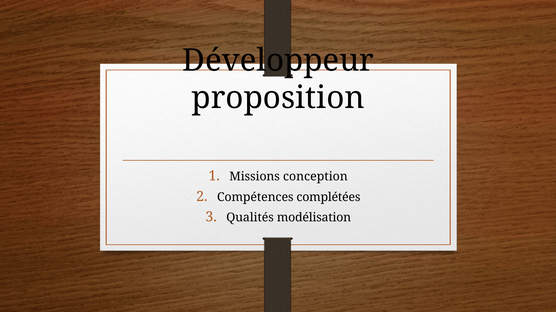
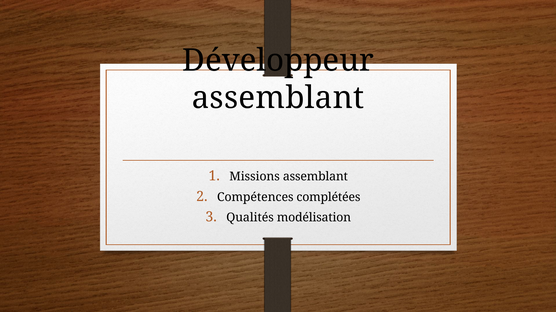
proposition: proposition -> assemblant (278, 98)
Missions conception: conception -> assemblant (315, 177)
